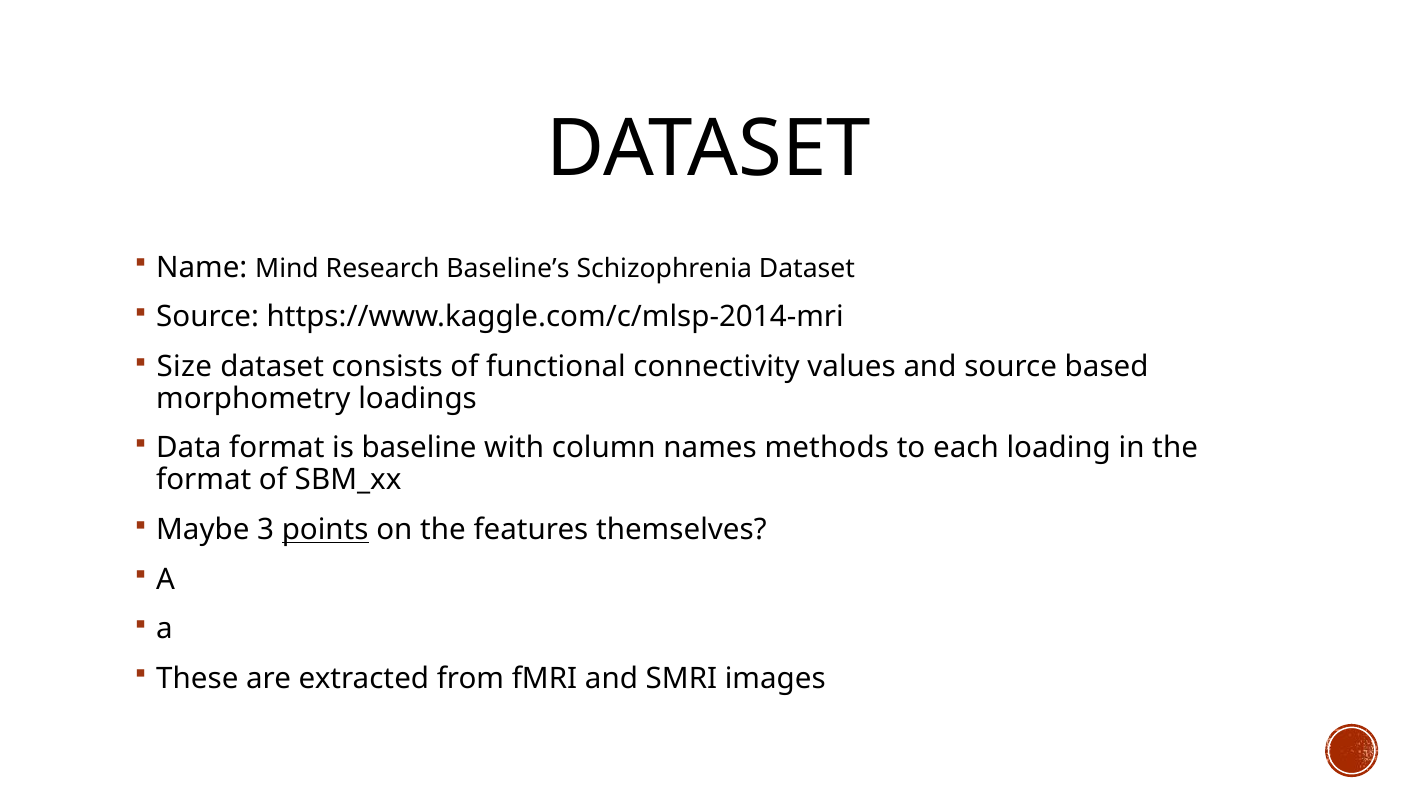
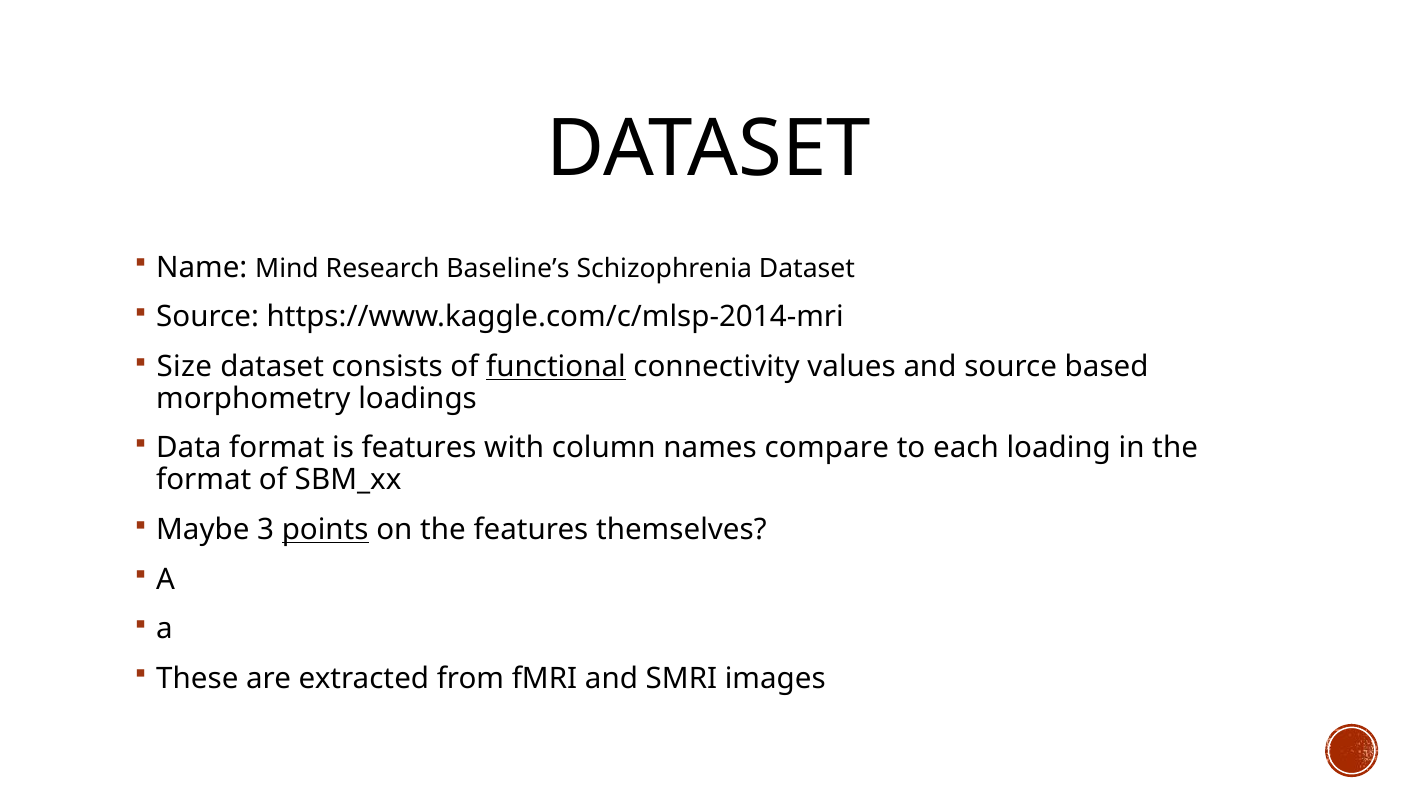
functional underline: none -> present (556, 367)
is baseline: baseline -> features (419, 448)
methods: methods -> compare (827, 448)
